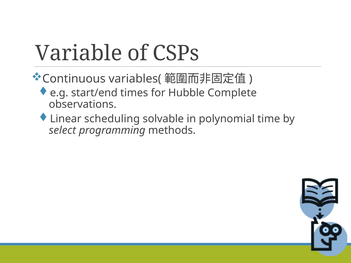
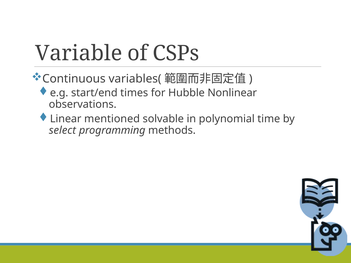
Complete: Complete -> Nonlinear (232, 93)
scheduling: scheduling -> mentioned (112, 119)
